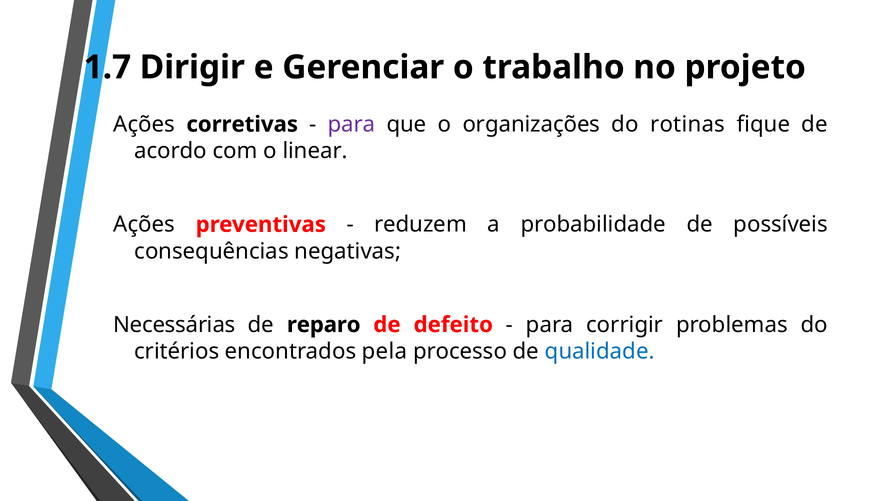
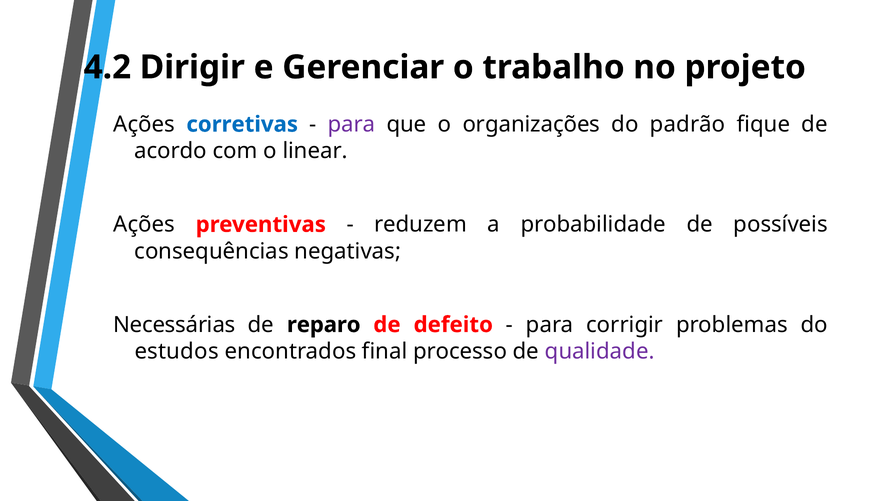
1.7: 1.7 -> 4.2 (107, 67)
corretivas colour: black -> blue (242, 124)
rotinas: rotinas -> padrão (688, 124)
critérios: critérios -> estudos (177, 351)
pela: pela -> final (385, 351)
qualidade colour: blue -> purple (600, 351)
